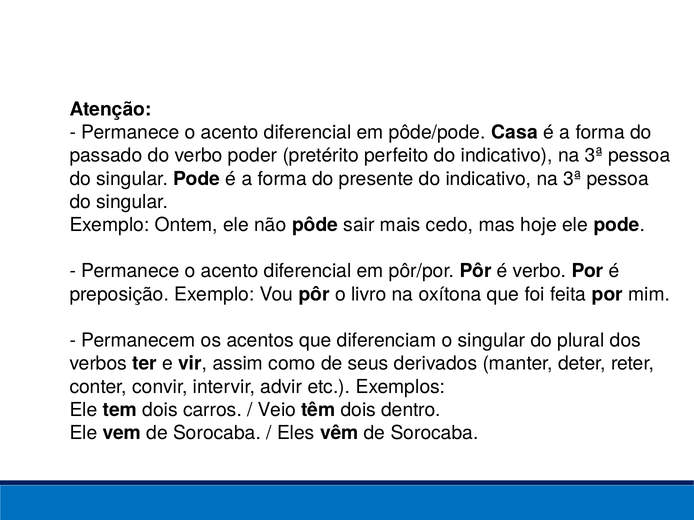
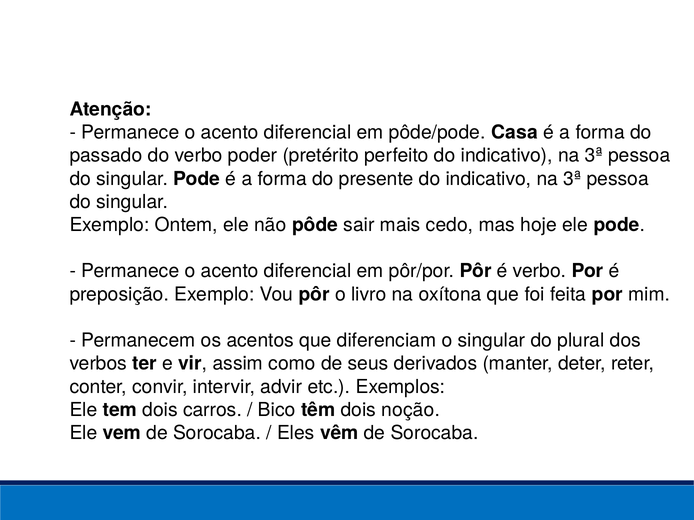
Veio: Veio -> Bico (277, 410)
dentro: dentro -> noção (411, 410)
